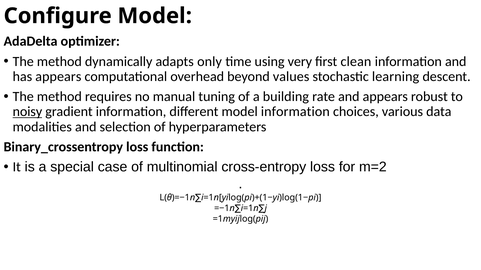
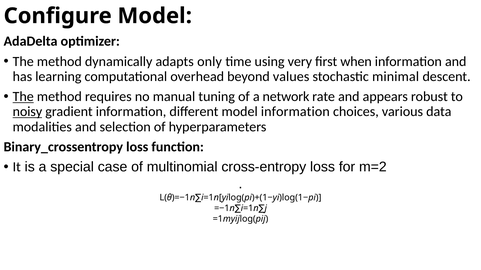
clean: clean -> when (356, 62)
has appears: appears -> learning (58, 77)
learning: learning -> minimal (396, 77)
The underline: none -> present (23, 97)
building: building -> network (286, 97)
